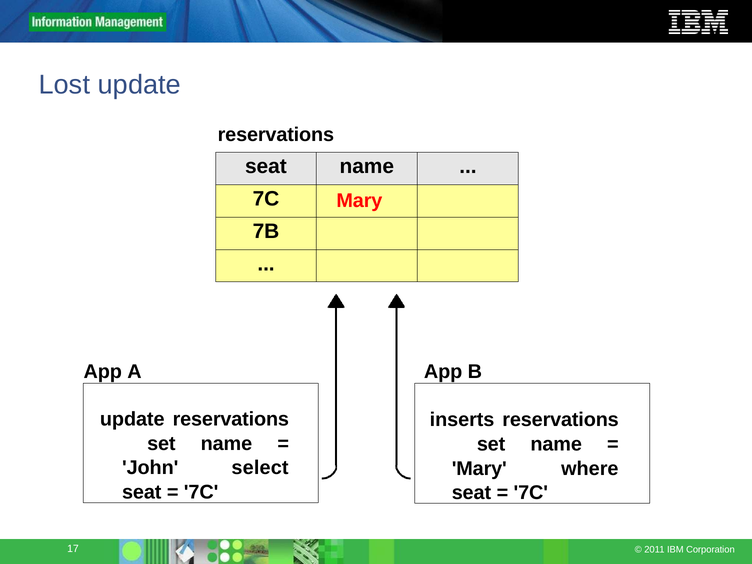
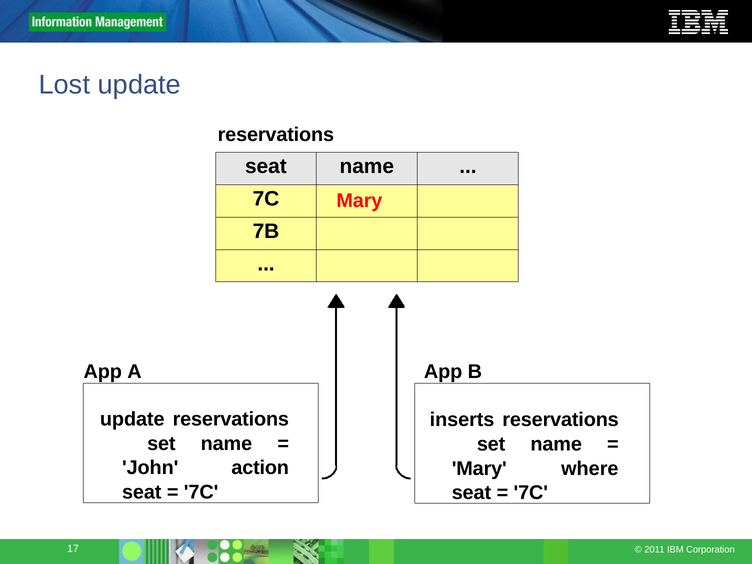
select: select -> action (260, 468)
